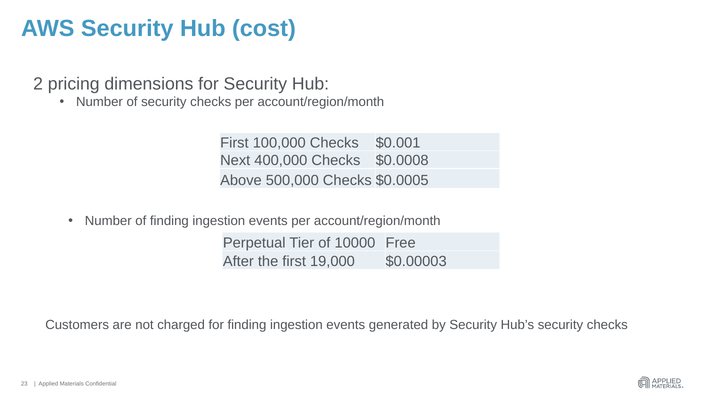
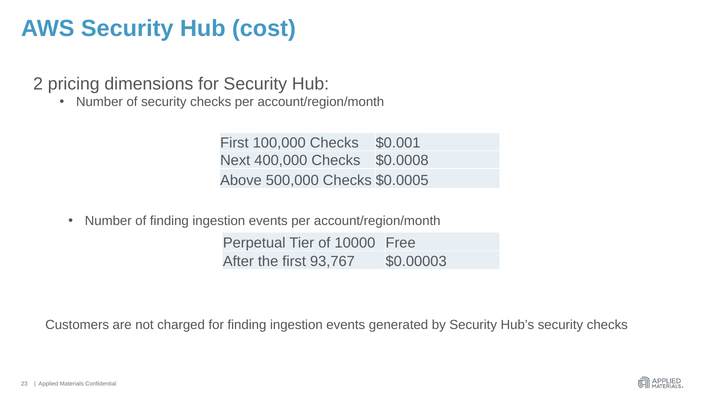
19,000: 19,000 -> 93,767 (332, 262)
